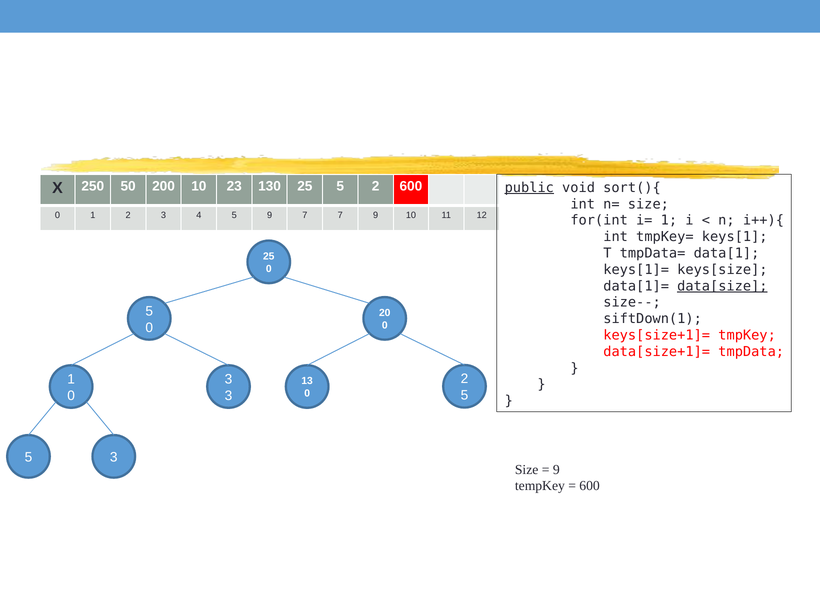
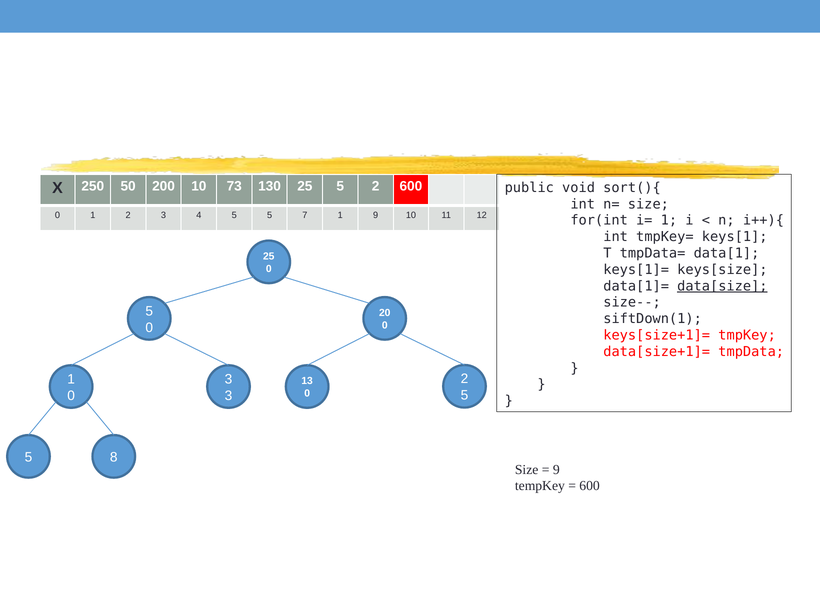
23: 23 -> 73 (234, 186)
public underline: present -> none (529, 188)
5 9: 9 -> 5 (270, 215)
7 7: 7 -> 1 (340, 215)
5 3: 3 -> 8 (114, 457)
